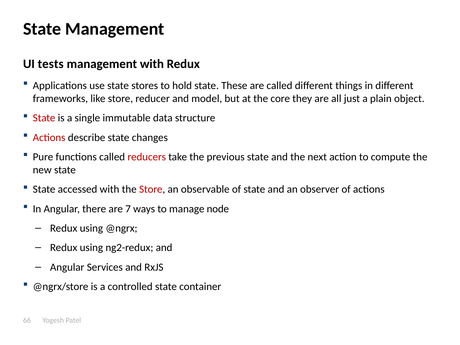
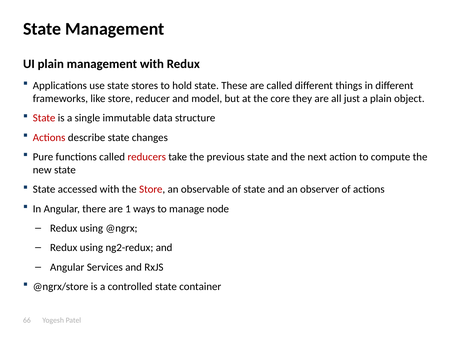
UI tests: tests -> plain (51, 64)
7: 7 -> 1 (128, 209)
